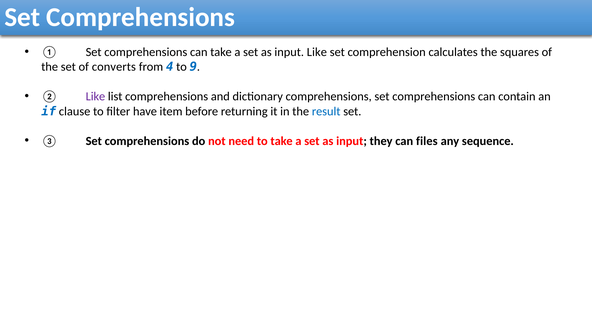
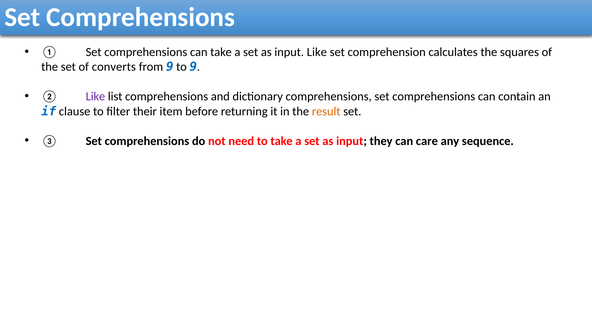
from 4: 4 -> 9 (170, 67)
have: have -> their (145, 111)
result colour: blue -> orange (326, 111)
files: files -> care (427, 141)
